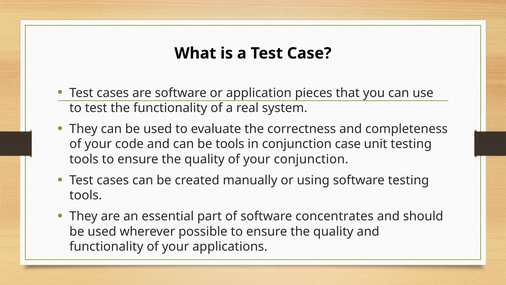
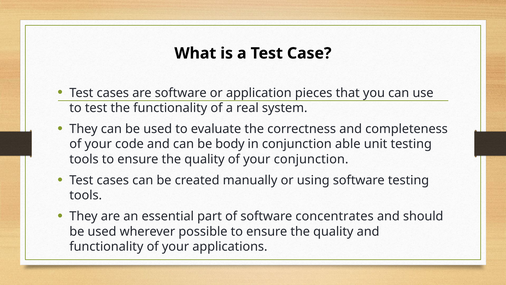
be tools: tools -> body (230, 144)
conjunction case: case -> able (348, 144)
